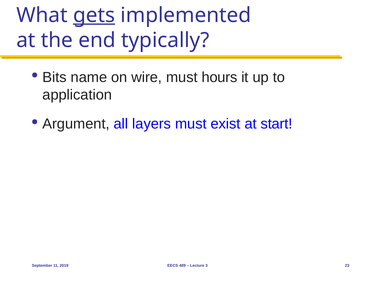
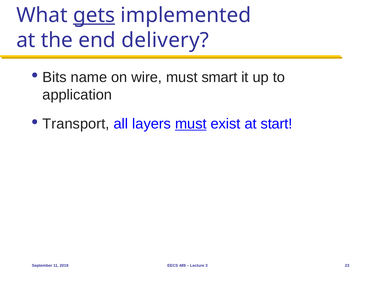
typically: typically -> delivery (165, 40)
hours: hours -> smart (219, 77)
Argument: Argument -> Transport (76, 124)
must underline: none -> present (191, 124)
